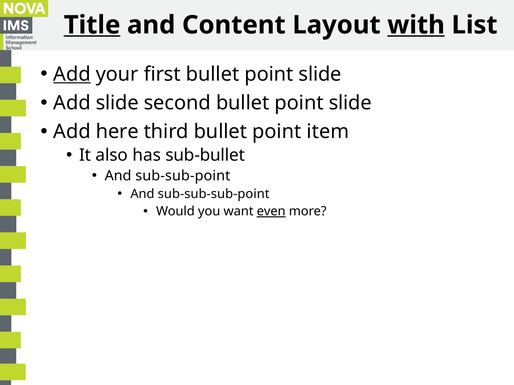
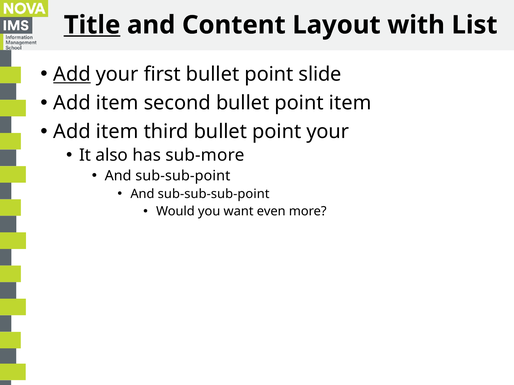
with underline: present -> none (416, 25)
slide: slide -> item (117, 103)
second bullet point slide: slide -> item (350, 103)
here: here -> item (117, 132)
point item: item -> your (328, 132)
sub-bullet: sub-bullet -> sub-more (205, 155)
even underline: present -> none (271, 212)
